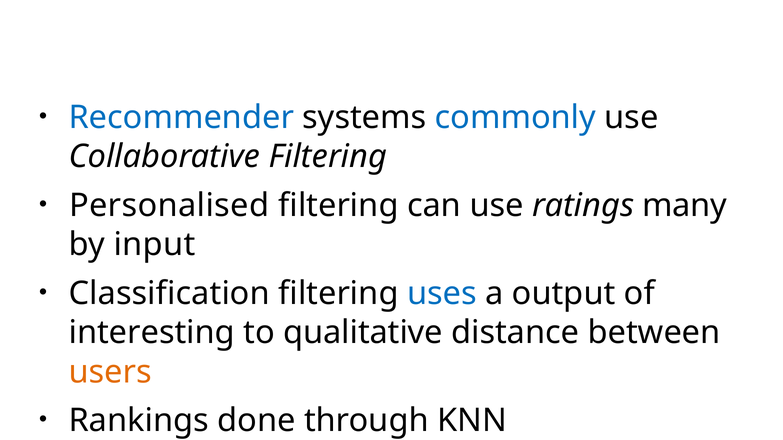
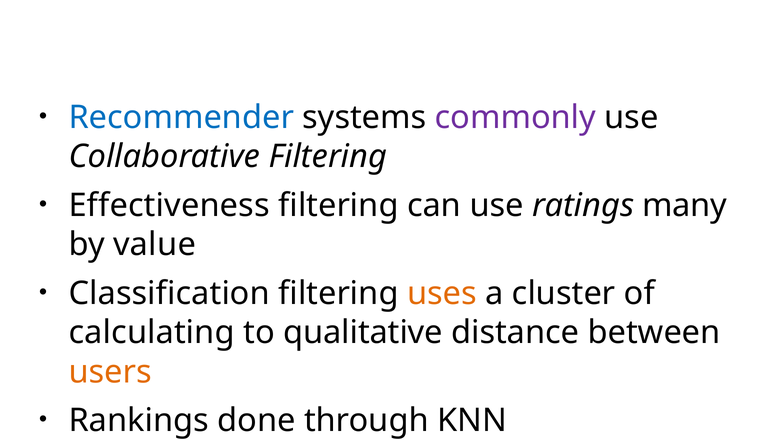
commonly colour: blue -> purple (515, 118)
Personalised: Personalised -> Effectiveness (169, 206)
input: input -> value (155, 245)
uses colour: blue -> orange (442, 294)
output: output -> cluster (564, 294)
interesting: interesting -> calculating (152, 333)
